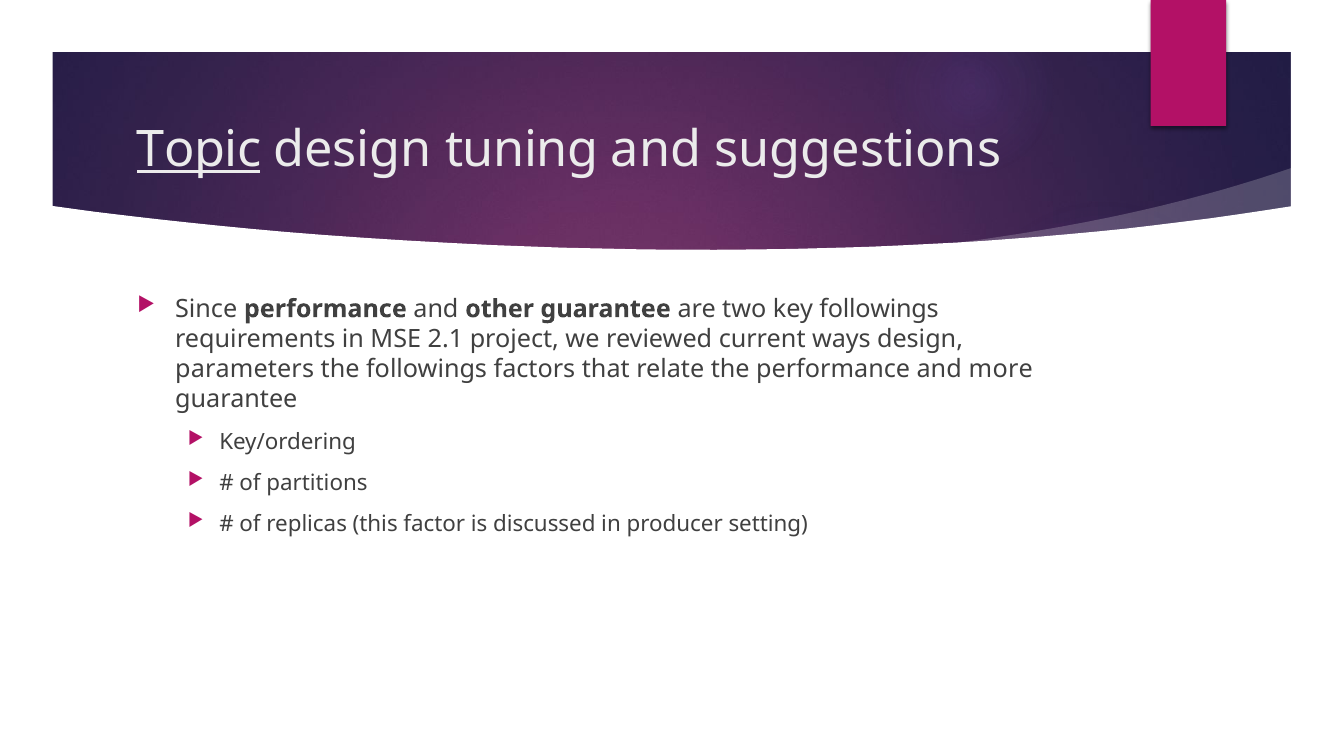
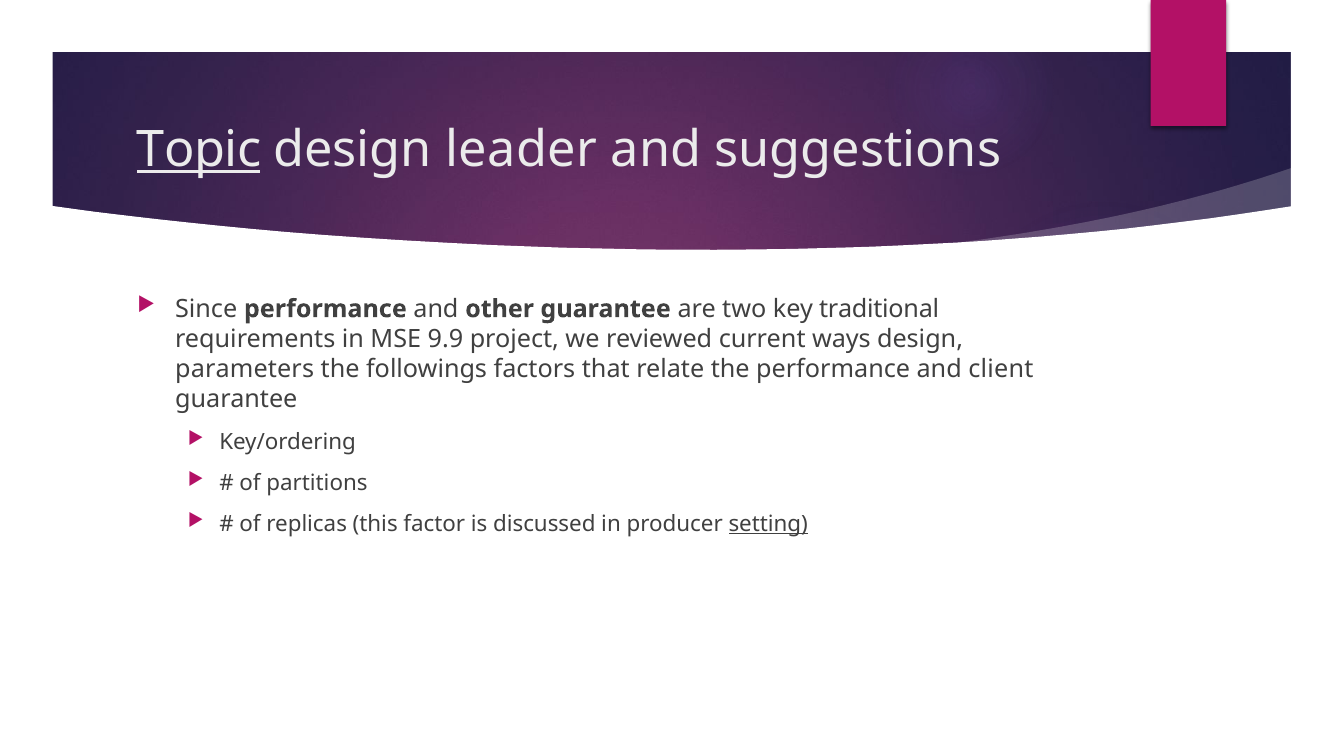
tuning: tuning -> leader (521, 150)
key followings: followings -> traditional (879, 309)
2.1: 2.1 -> 9.9 (445, 339)
more: more -> client (1001, 369)
setting underline: none -> present (768, 524)
